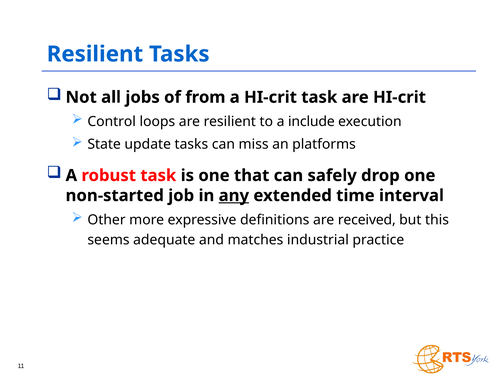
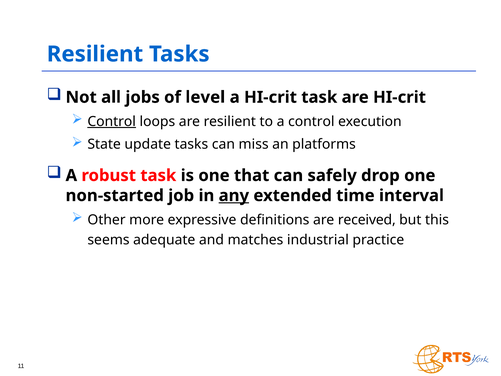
from: from -> level (205, 97)
Control underline: none -> present (112, 121)
a include: include -> control (311, 121)
